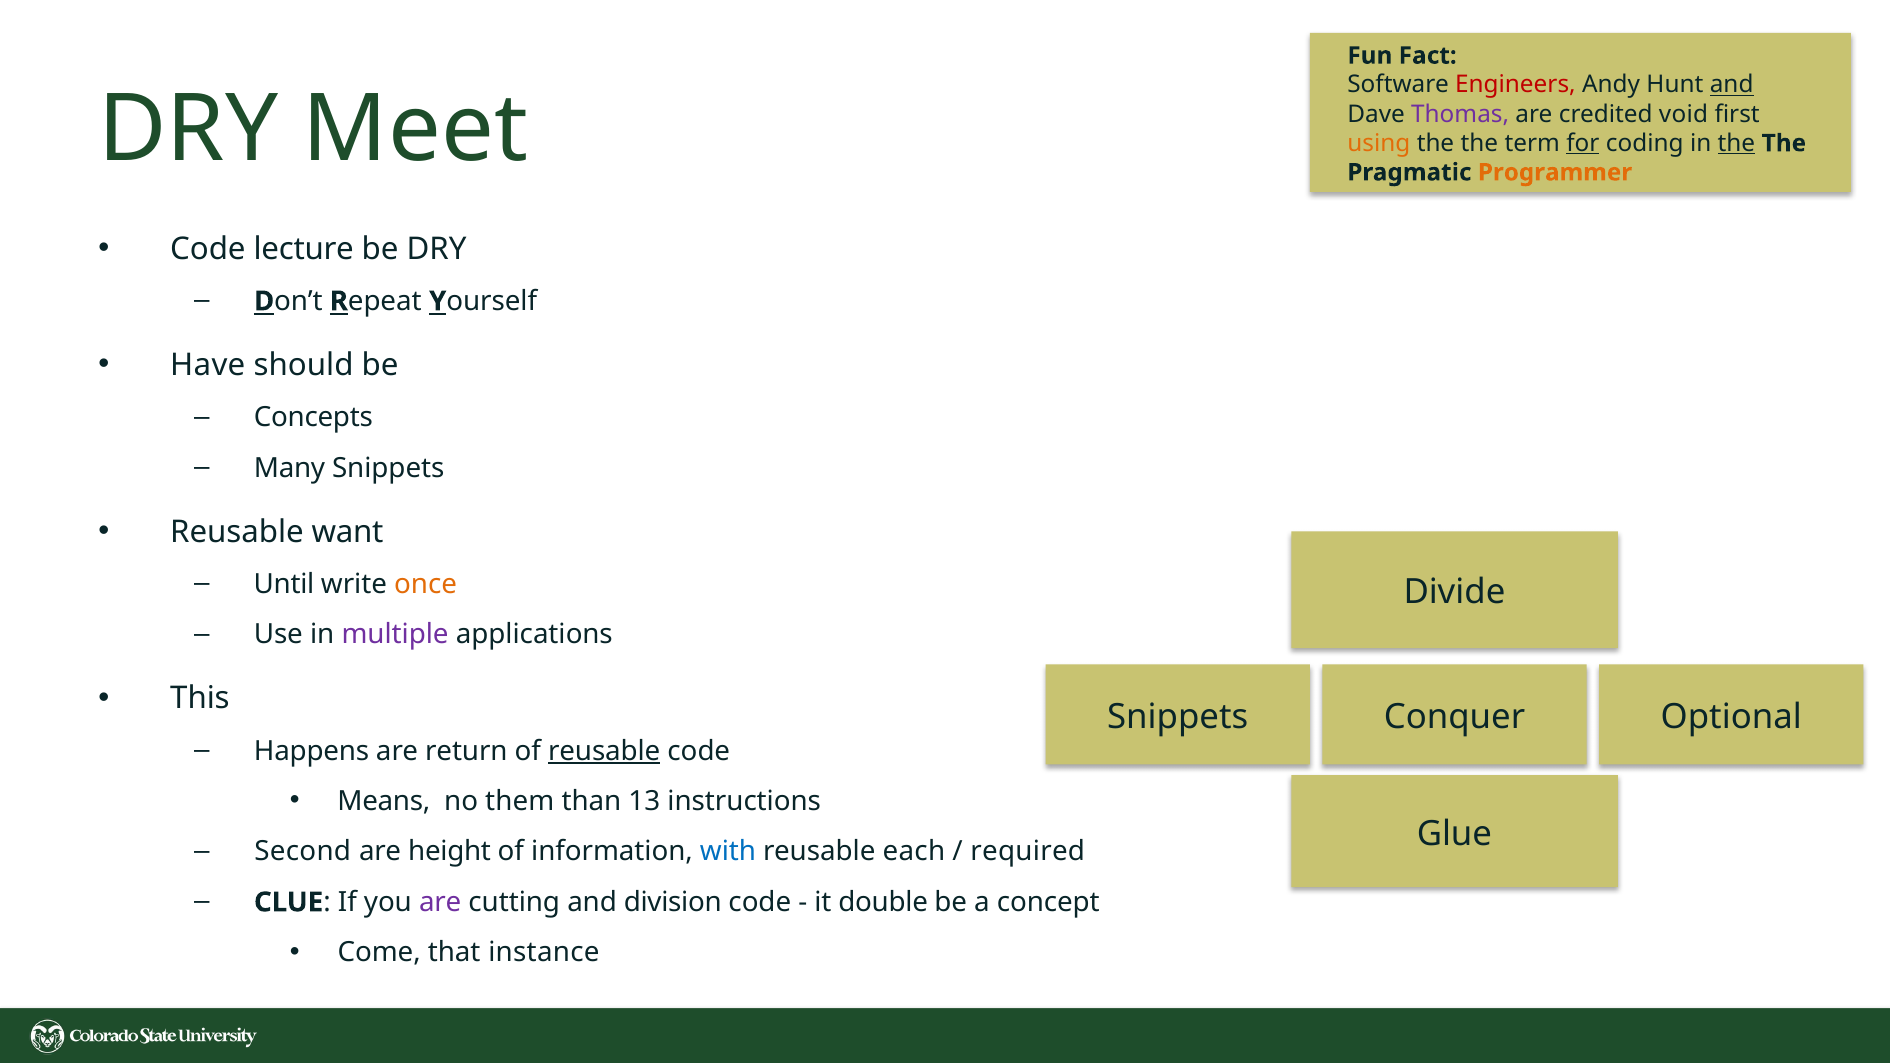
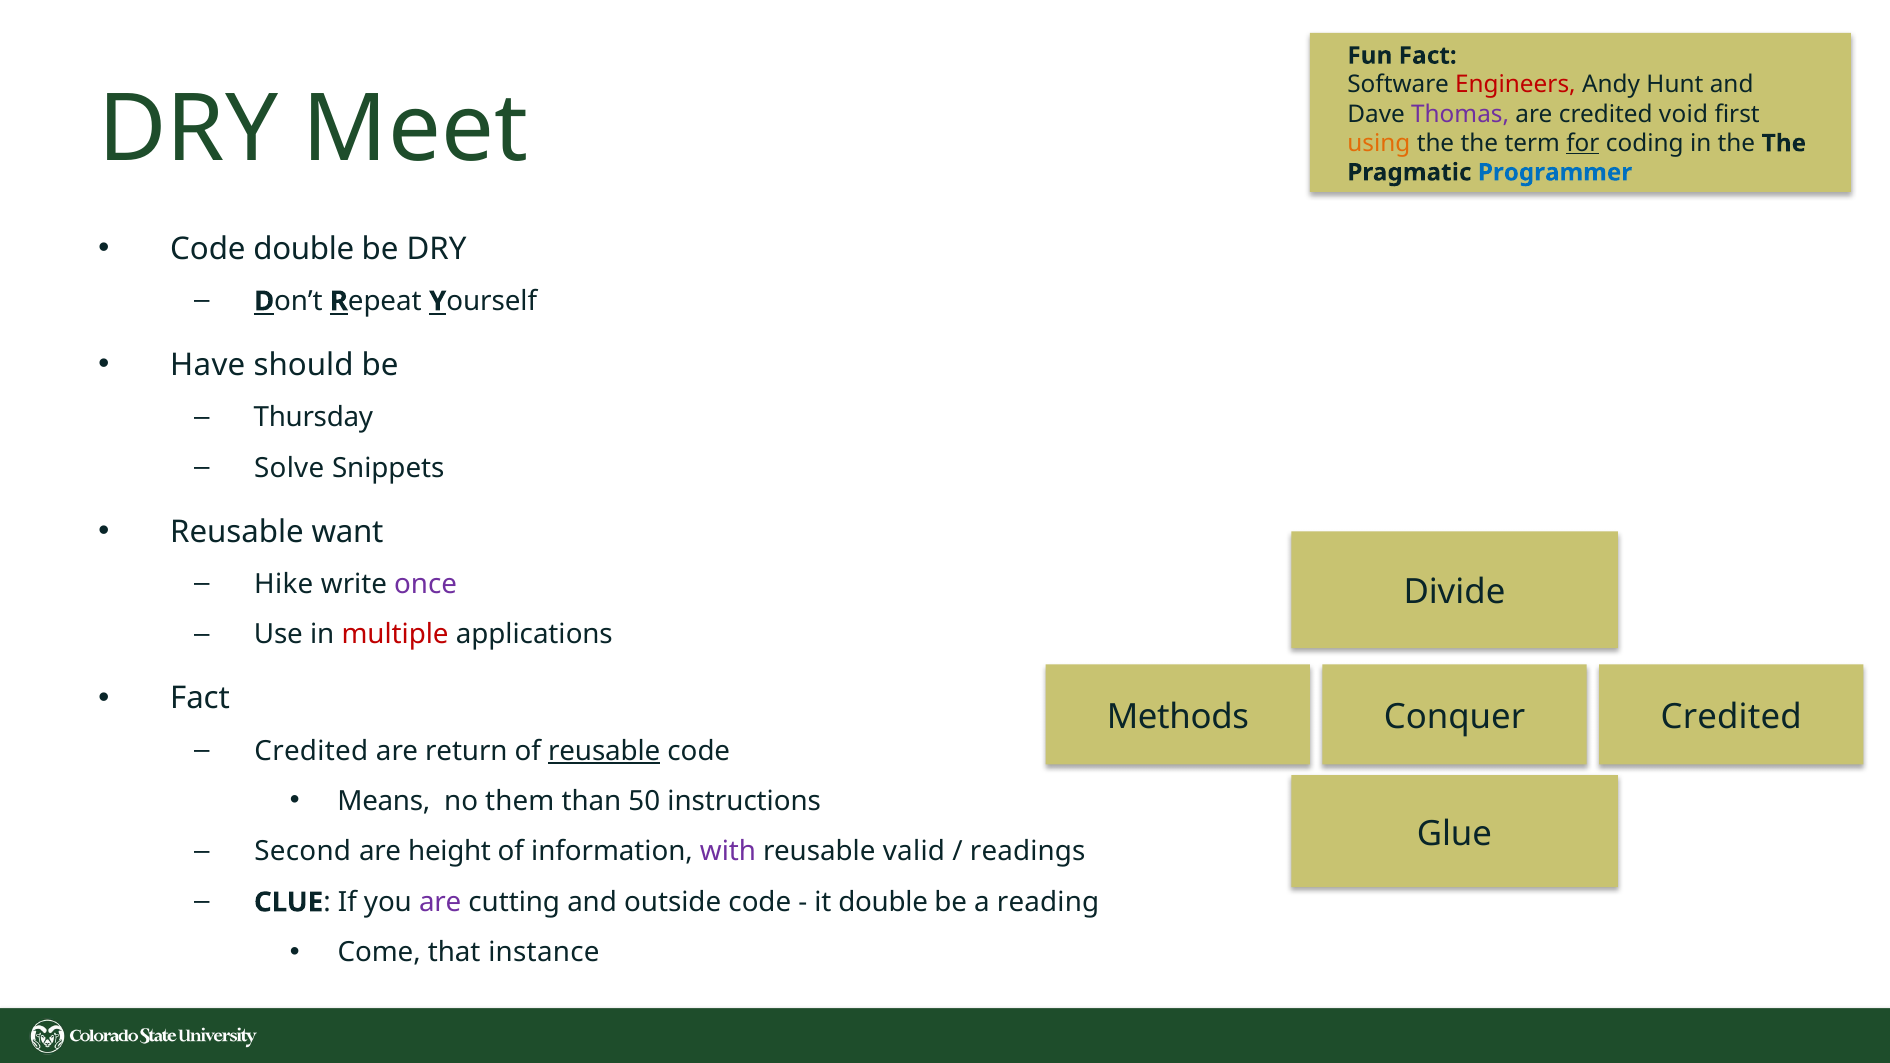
and underline: present -> none (1732, 85)
the underline: present -> none (1736, 143)
Programmer colour: orange -> blue (1555, 172)
Code lecture: lecture -> double (304, 249)
Concepts: Concepts -> Thursday (313, 418)
Many: Many -> Solve (289, 468)
Until: Until -> Hike (284, 584)
once colour: orange -> purple (426, 584)
multiple colour: purple -> red (395, 635)
This: This -> Fact (200, 699)
Snippets: Snippets -> Methods (1178, 717)
Conquer Optional: Optional -> Credited (1731, 717)
Happens: Happens -> Credited (311, 751)
13: 13 -> 50 (644, 801)
with colour: blue -> purple (728, 852)
each: each -> valid (914, 852)
required: required -> readings (1028, 852)
division: division -> outside (673, 902)
concept: concept -> reading (1048, 902)
